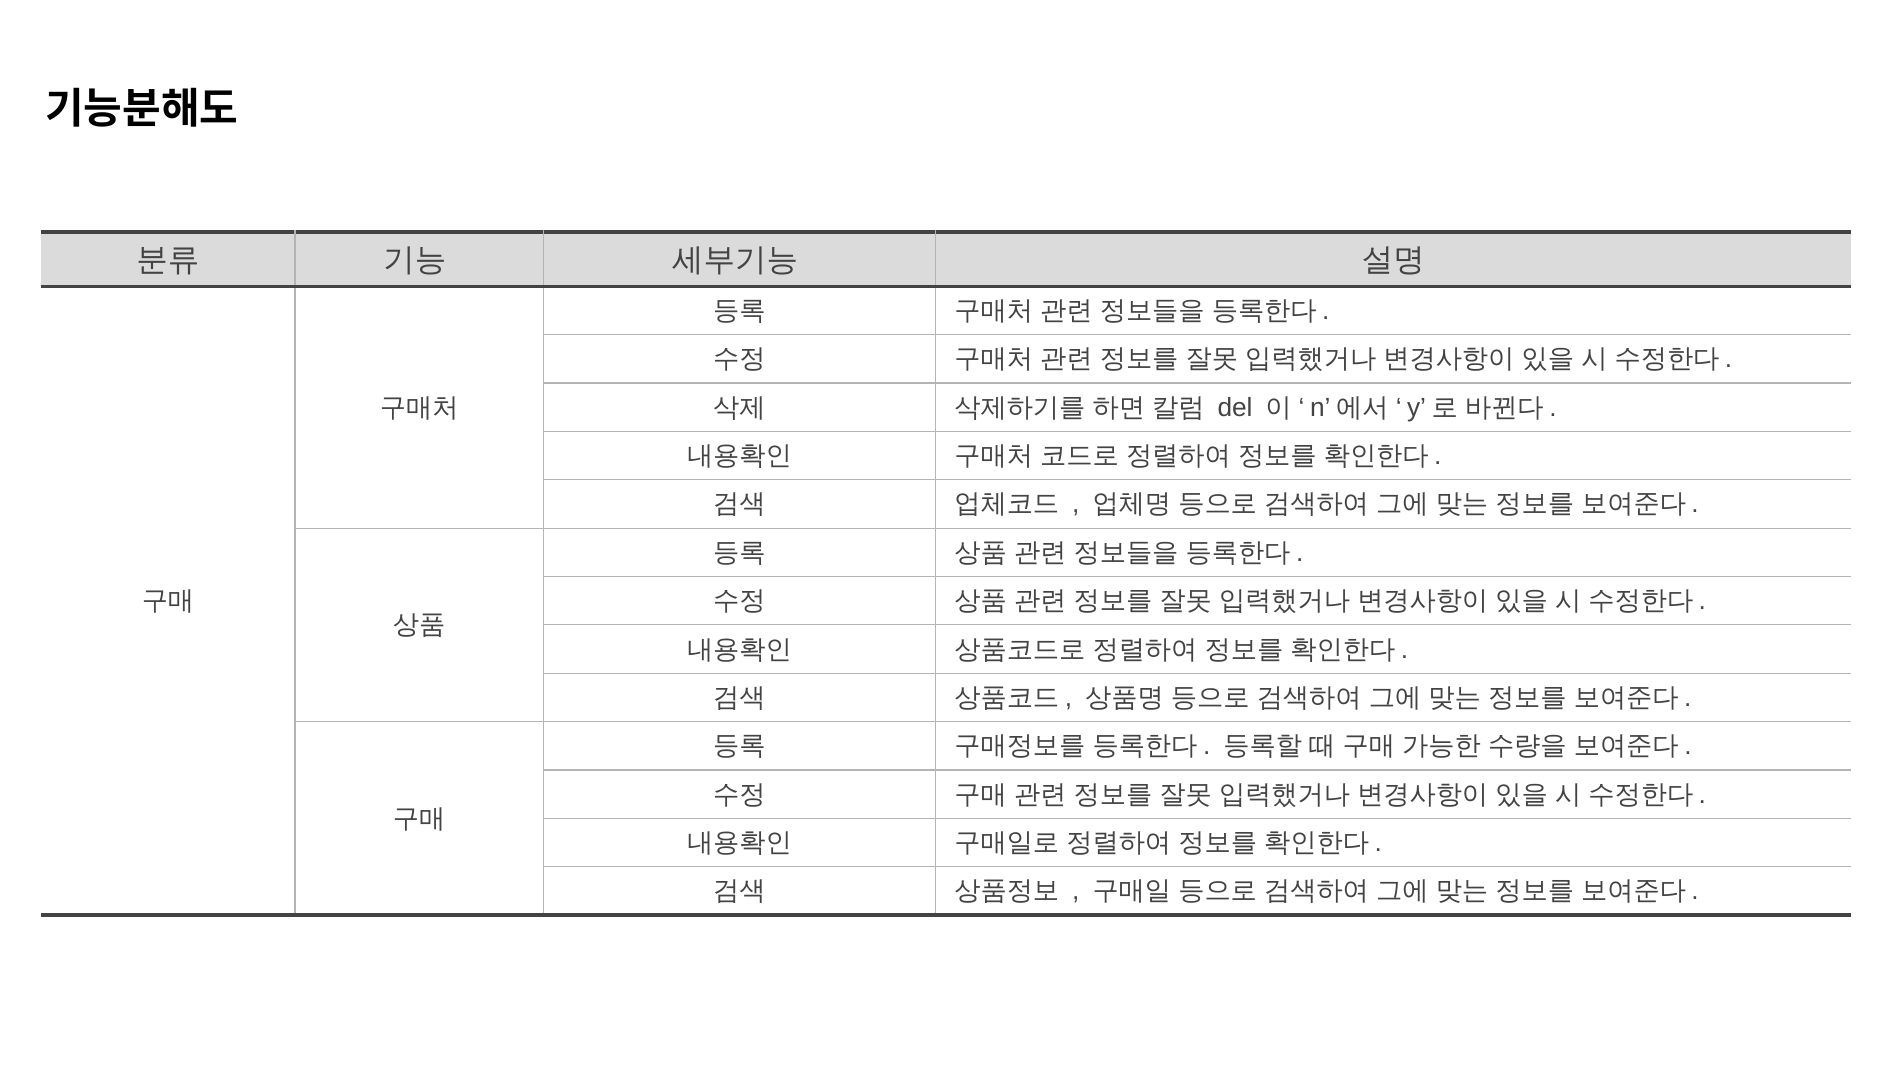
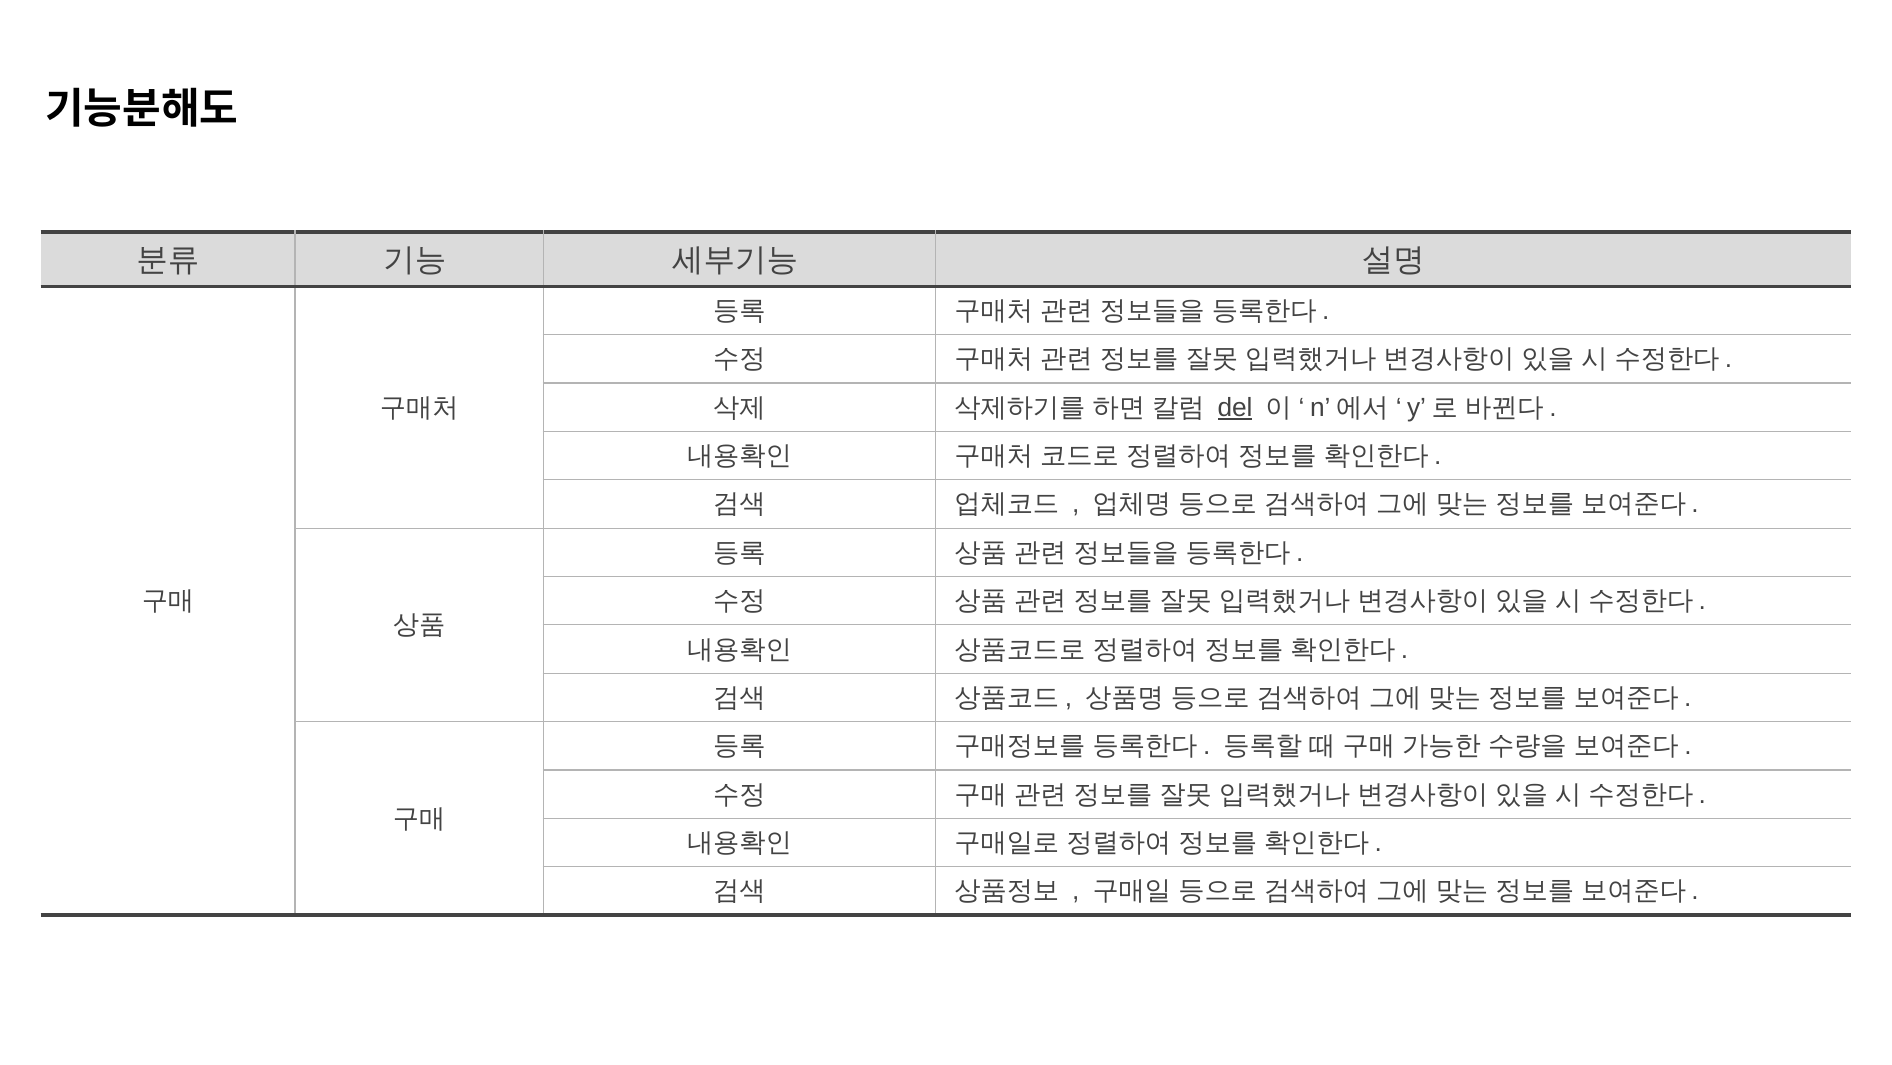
del underline: none -> present (1235, 407)
